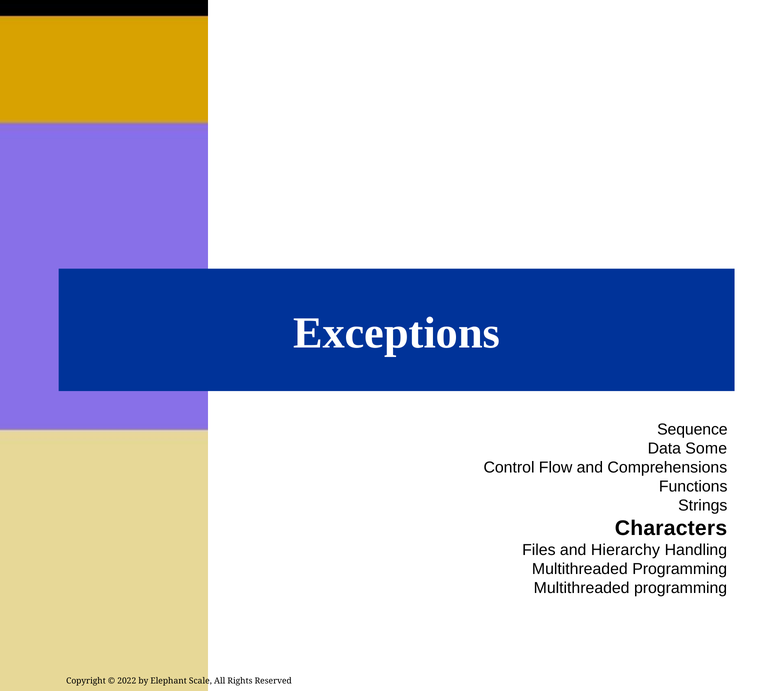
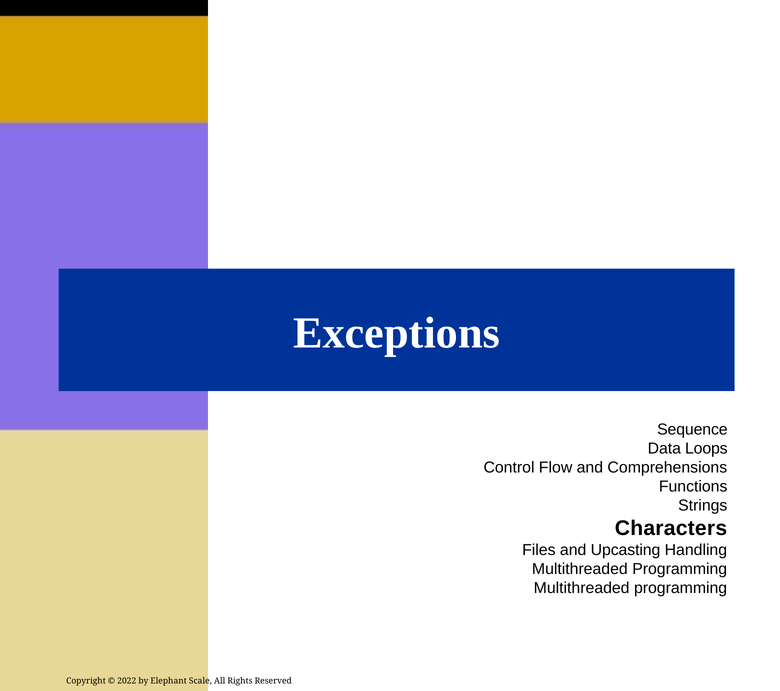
Some: Some -> Loops (706, 448)
Hierarchy: Hierarchy -> Upcasting (626, 550)
